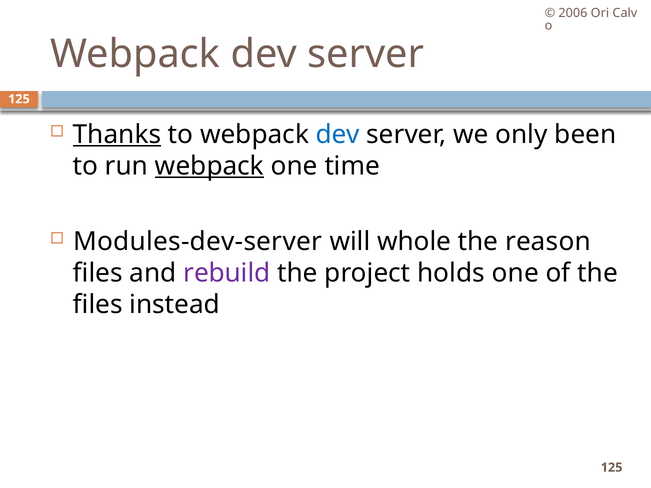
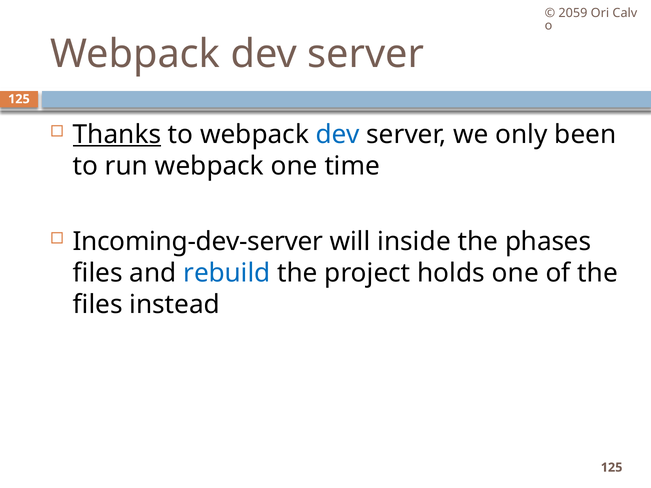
2006: 2006 -> 2059 (573, 13)
webpack underline: present -> none (209, 166)
Modules-dev-server: Modules-dev-server -> Incoming-dev-server (198, 242)
whole: whole -> inside (414, 242)
reason: reason -> phases (548, 242)
rebuild colour: purple -> blue (227, 273)
